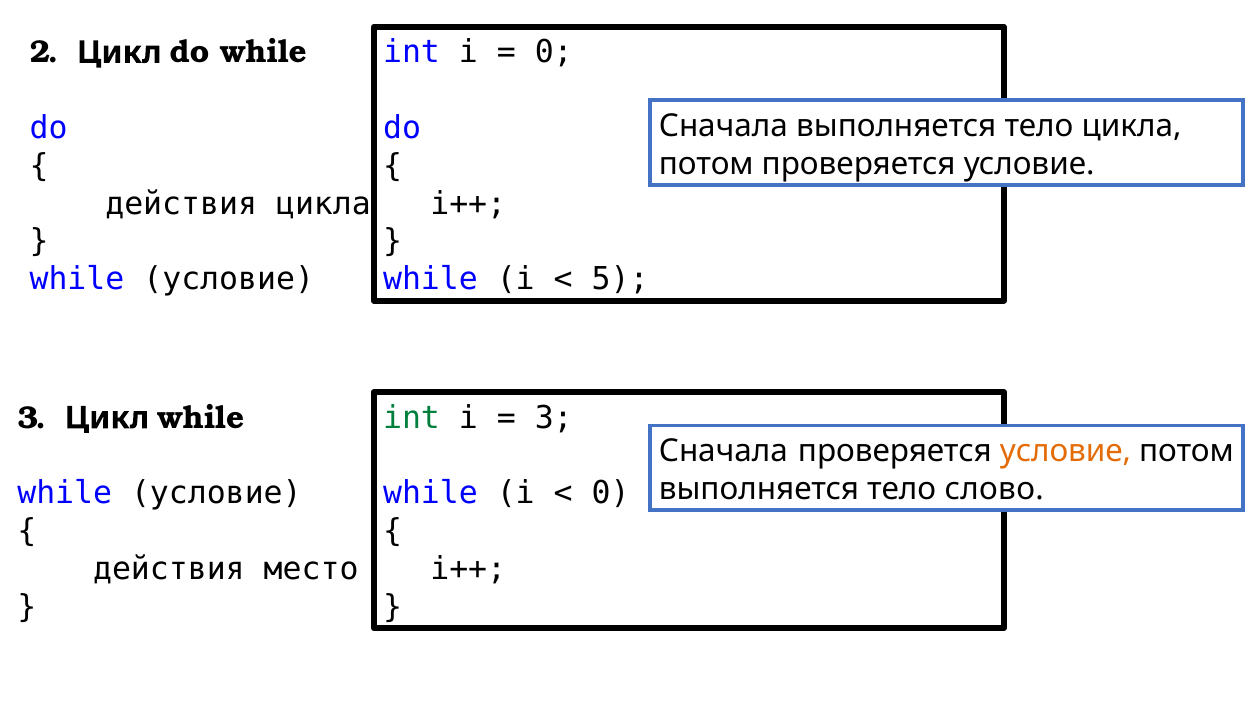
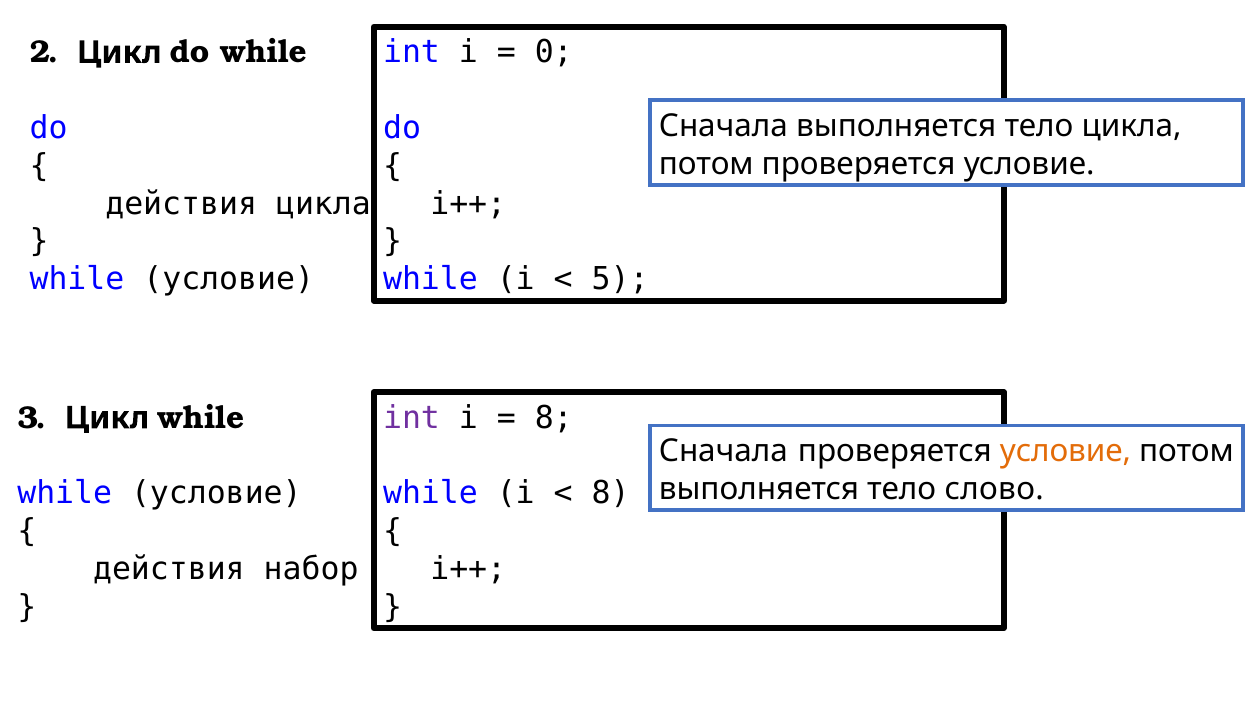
int colour: green -> purple (412, 418)
3: 3 -> 8 (554, 418)
0: 0 -> 8 (611, 493)
место: место -> набор (311, 569)
